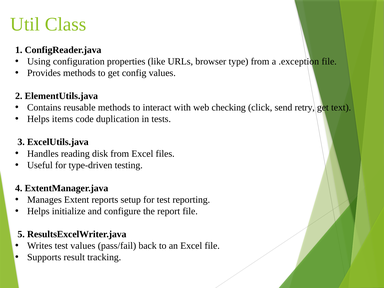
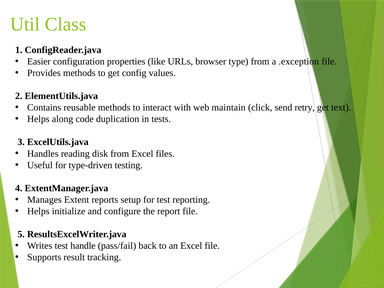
Using: Using -> Easier (39, 61)
checking: checking -> maintain (229, 108)
items: items -> along (63, 119)
test values: values -> handle (83, 246)
